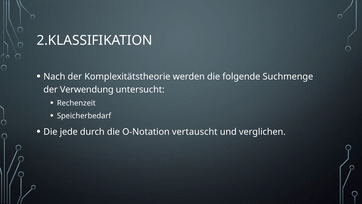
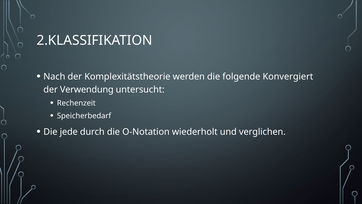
Suchmenge: Suchmenge -> Konvergiert (288, 76)
vertauscht: vertauscht -> wiederholt (195, 132)
